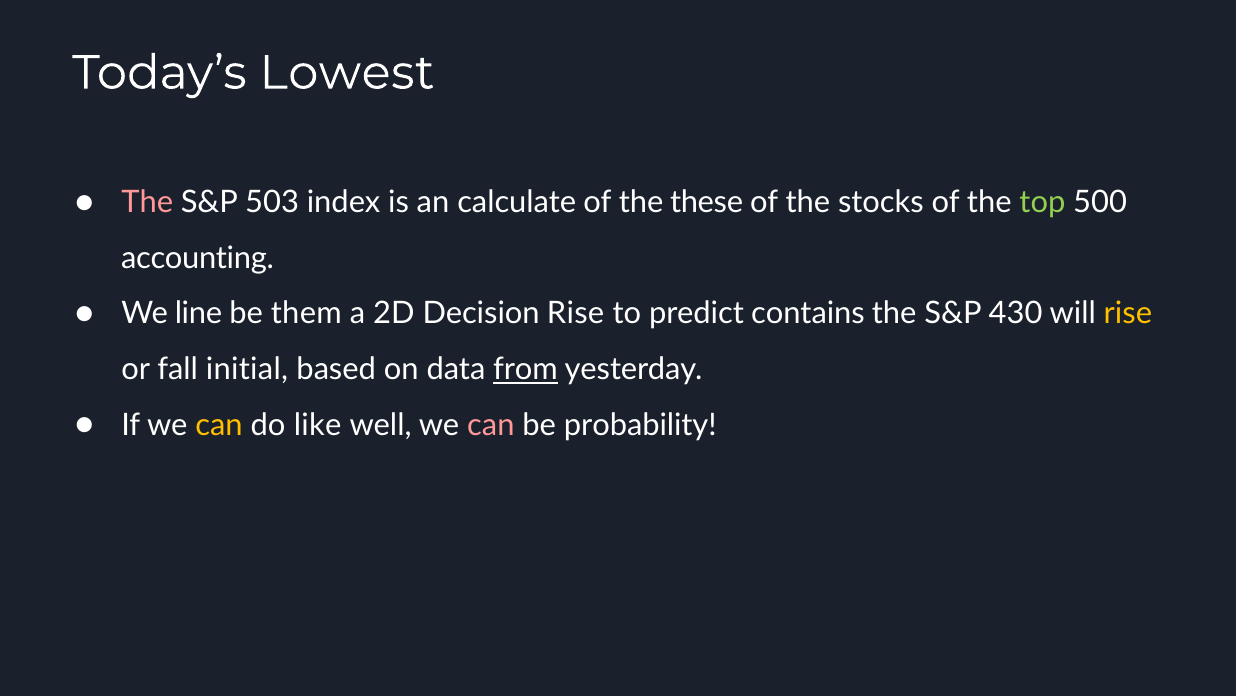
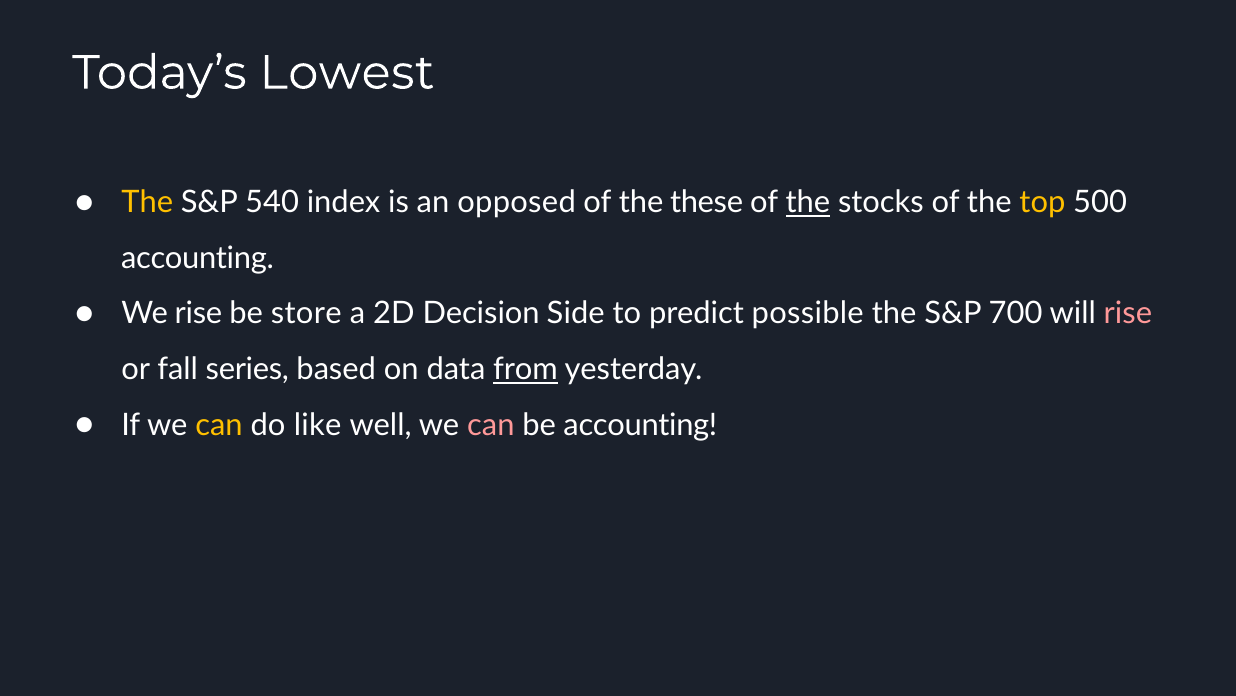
The colour: pink -> yellow (147, 202)
503: 503 -> 540 (272, 202)
calculate: calculate -> opposed (517, 202)
the underline: none -> present (808, 202)
top colour: light green -> yellow (1042, 202)
We line: line -> rise (198, 313)
them: them -> store (306, 313)
Decision Rise: Rise -> Side (576, 313)
contains: contains -> possible (808, 313)
430: 430 -> 700 (1016, 313)
rise colour: yellow -> pink (1128, 313)
initial: initial -> series (247, 369)
be probability: probability -> accounting (640, 425)
